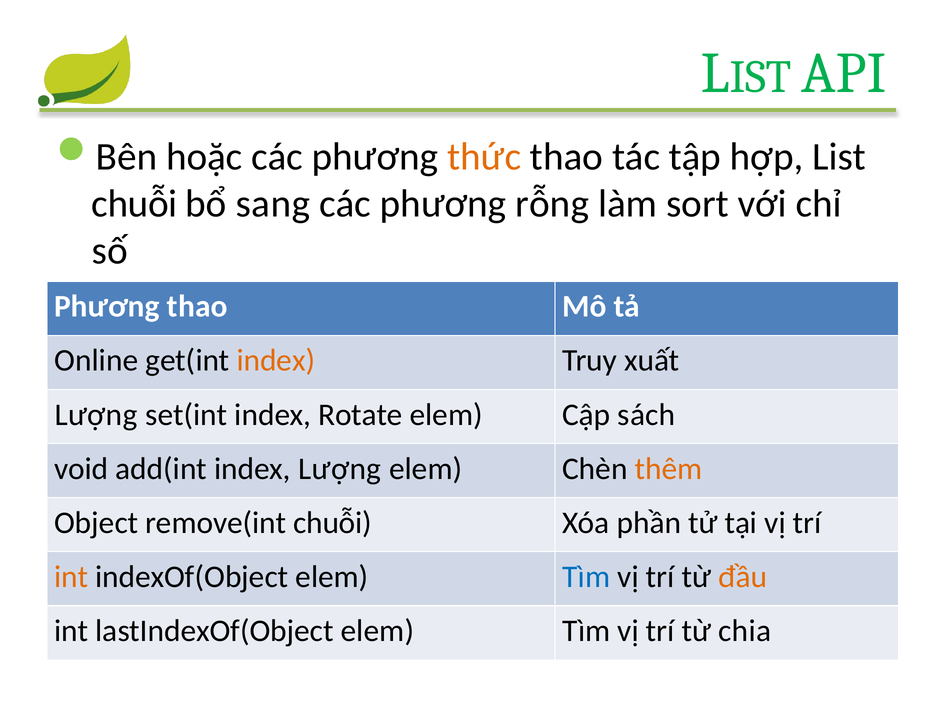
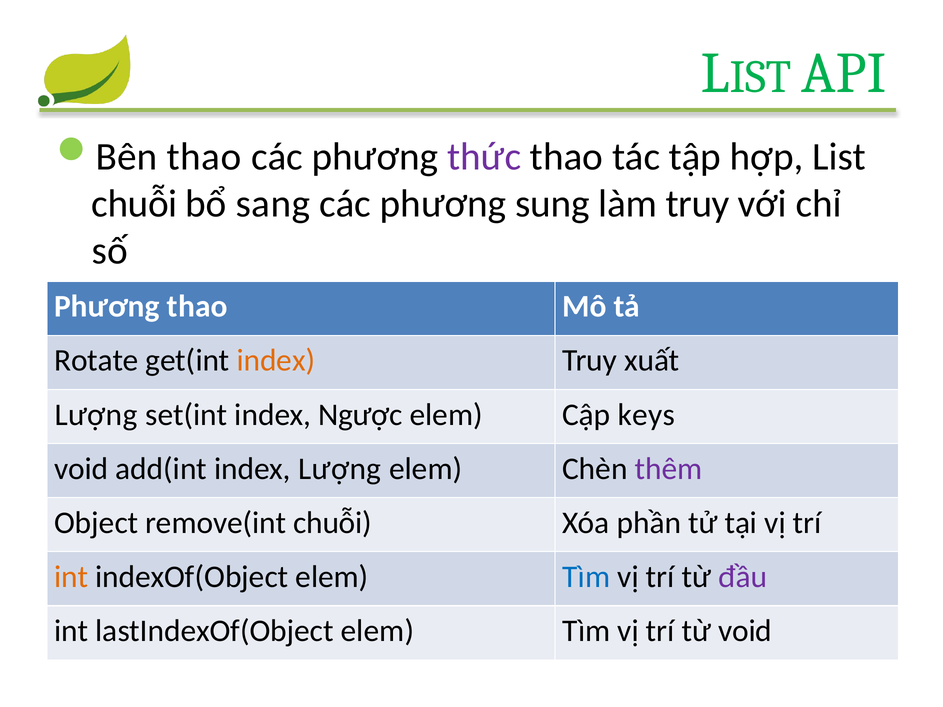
Bên hoặc: hoặc -> thao (204, 157)
thức colour: orange -> purple (484, 157)
rỗng: rỗng -> sung (552, 204)
làm sort: sort -> truy (698, 204)
Online: Online -> Rotate (96, 361)
Rotate: Rotate -> Ngược (360, 415)
sách: sách -> keys (646, 415)
thêm colour: orange -> purple (669, 469)
đầu colour: orange -> purple (743, 577)
từ chia: chia -> void (745, 631)
